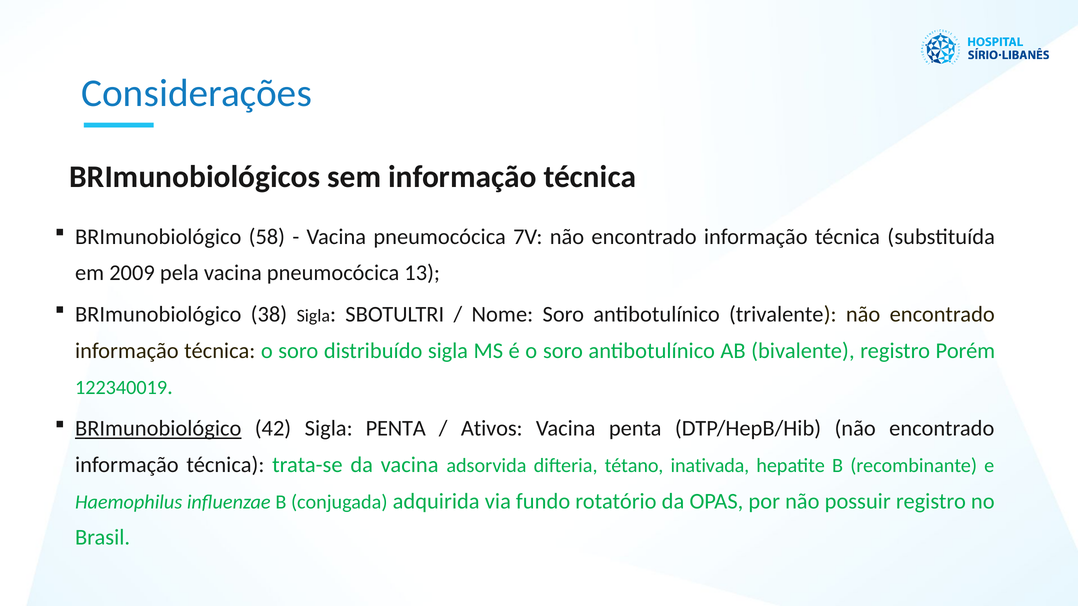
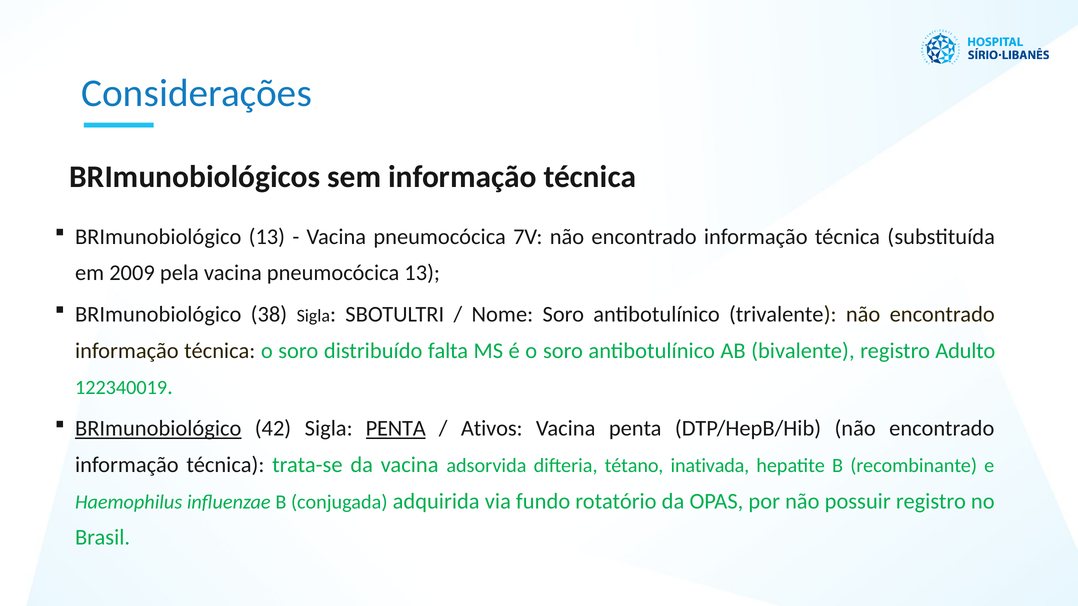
BRImunobiológico 58: 58 -> 13 (267, 237)
distribuído sigla: sigla -> falta (448, 351)
Porém: Porém -> Adulto (965, 351)
PENTA underline: none -> present (396, 429)
